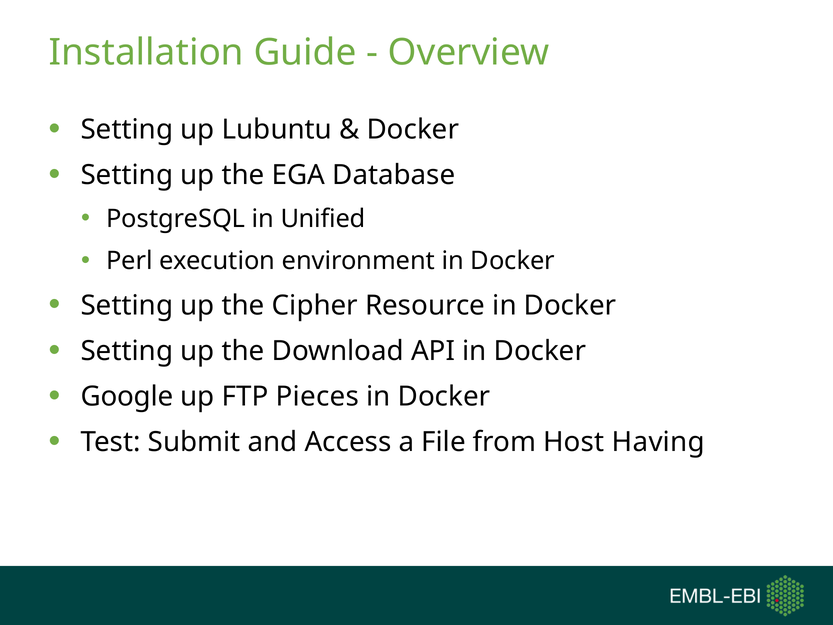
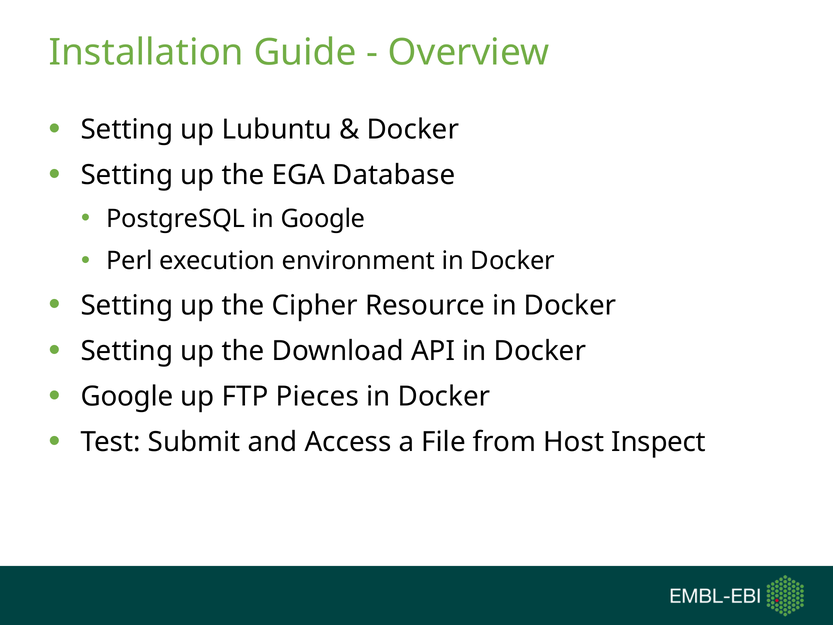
in Unified: Unified -> Google (323, 219)
Having: Having -> Inspect (659, 442)
